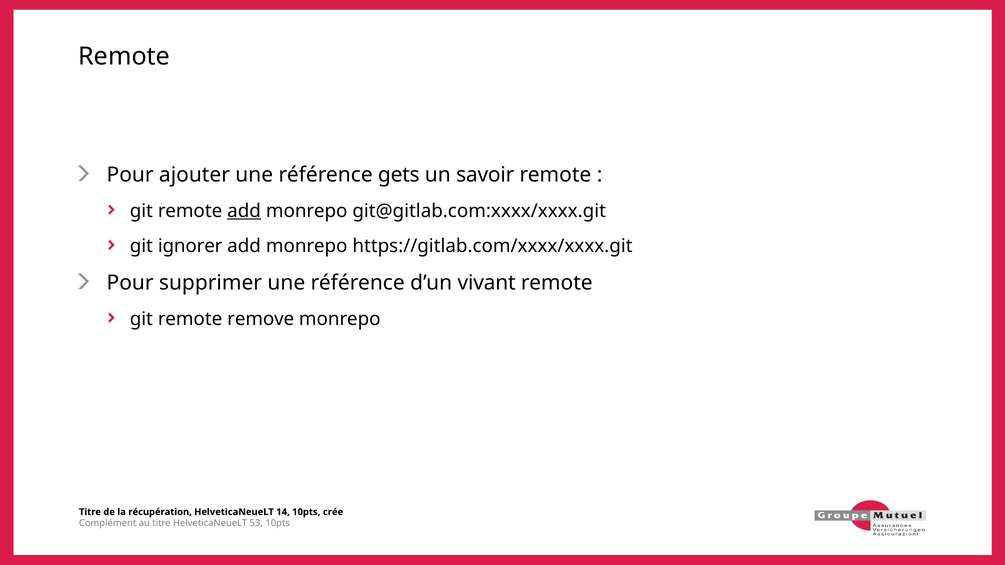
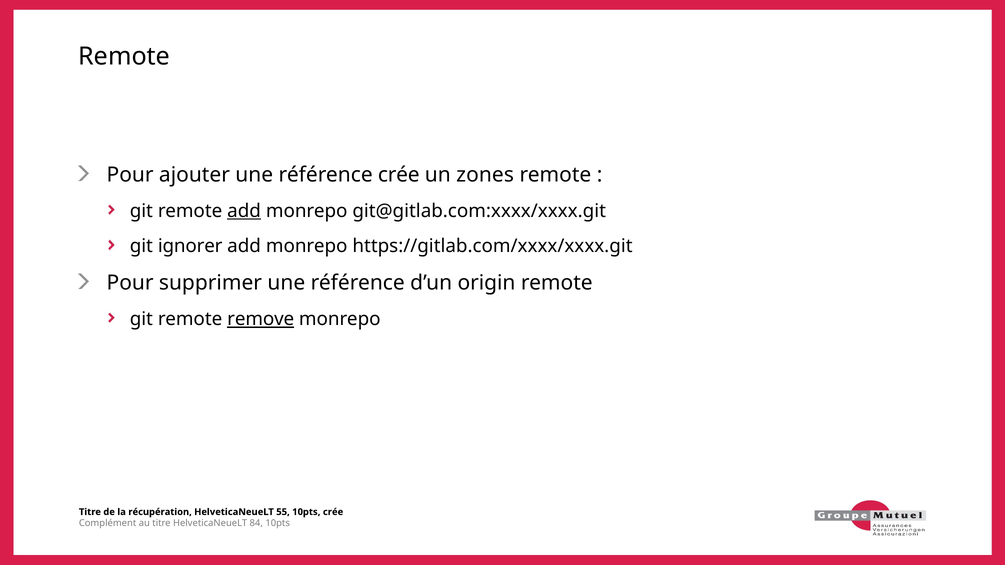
référence gets: gets -> crée (399, 175)
savoir: savoir -> zones (485, 175)
vivant: vivant -> origin (487, 283)
remove underline: none -> present (261, 319)
14: 14 -> 55 (283, 512)
53: 53 -> 84 (256, 524)
